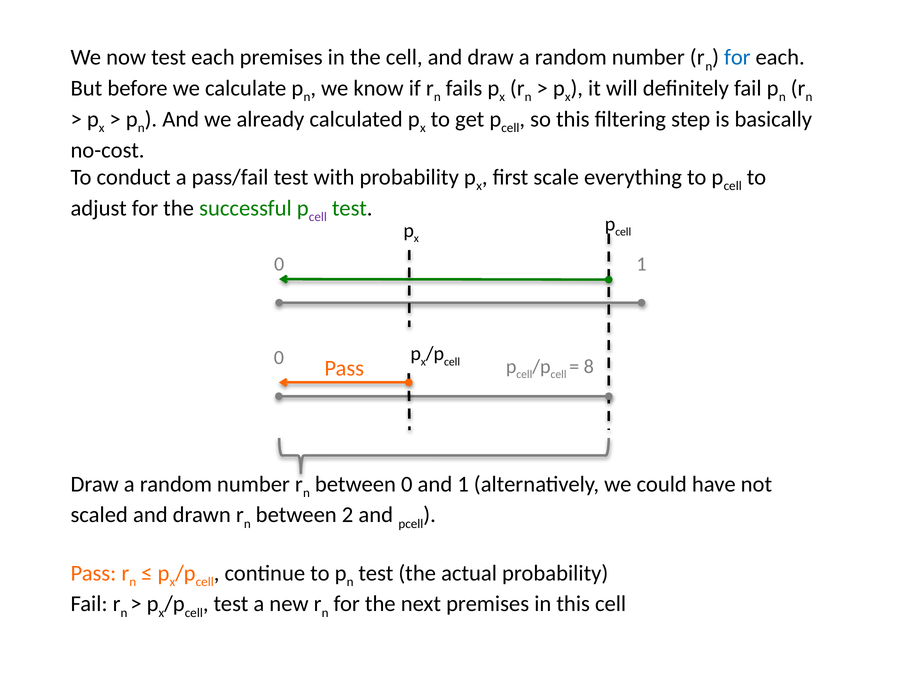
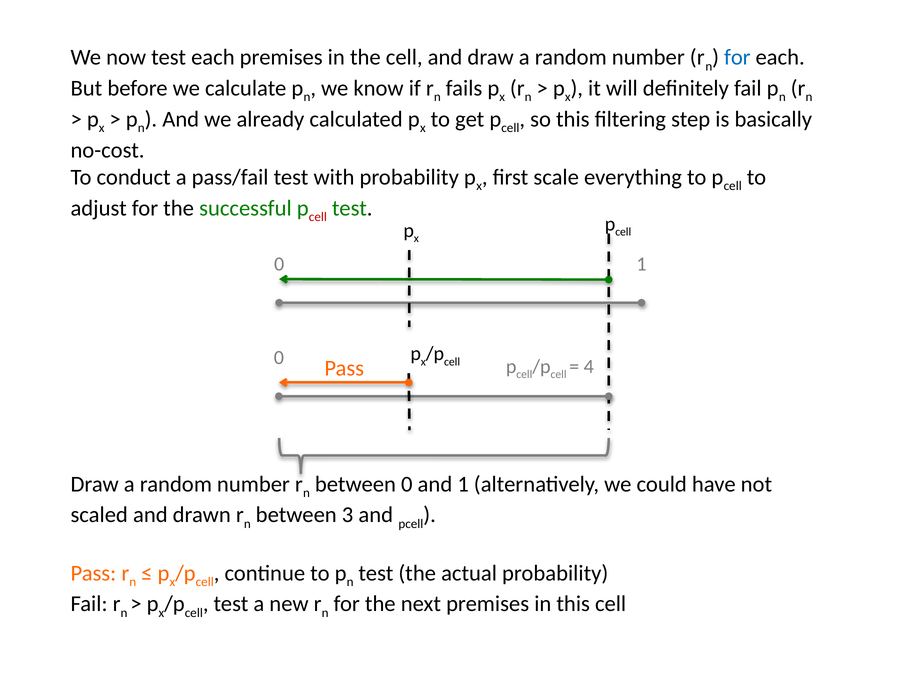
cell colour: purple -> red (318, 217)
8: 8 -> 4 (589, 367)
2: 2 -> 3 (348, 515)
